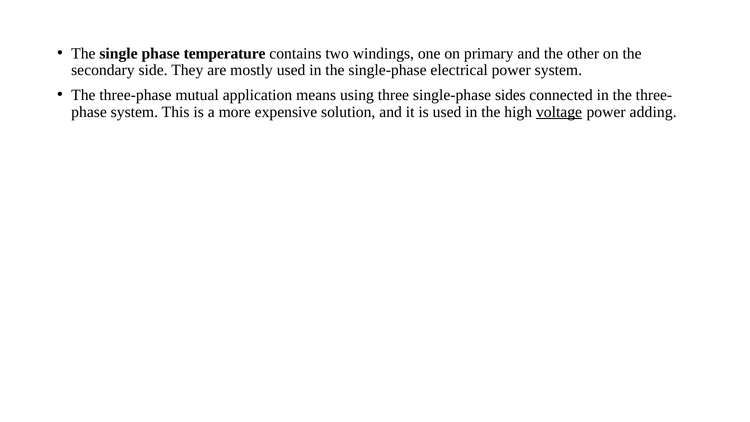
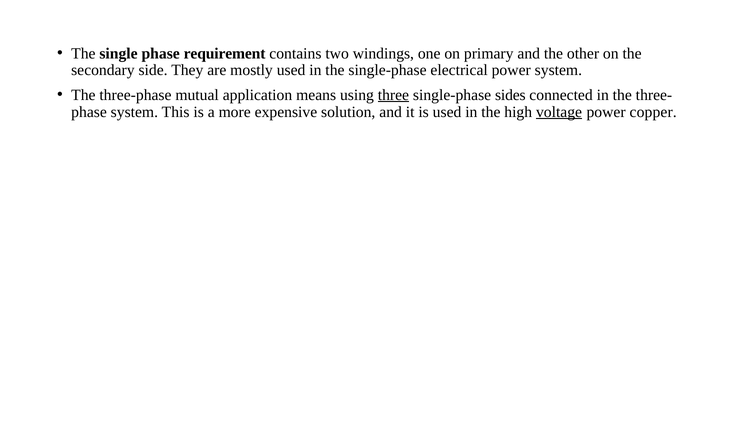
temperature: temperature -> requirement (225, 53)
three underline: none -> present (393, 95)
adding: adding -> copper (653, 112)
